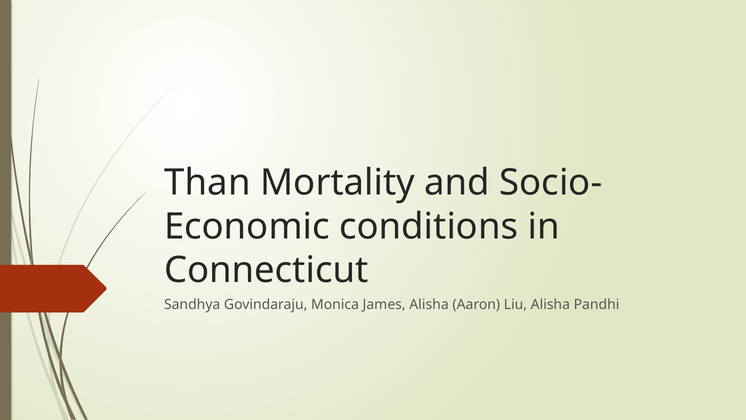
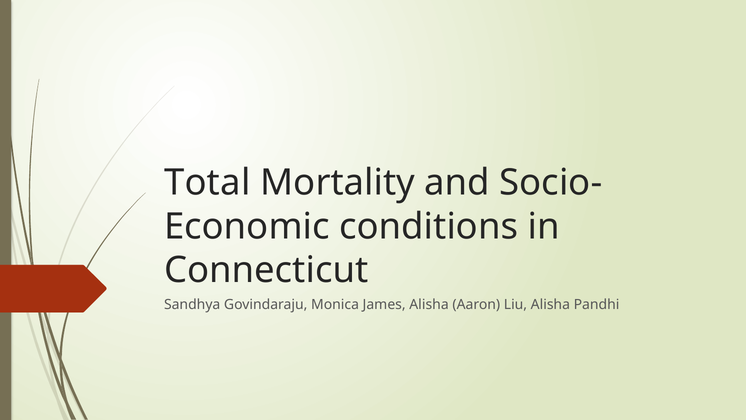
Than: Than -> Total (207, 182)
